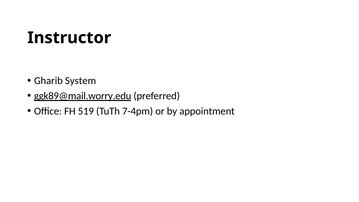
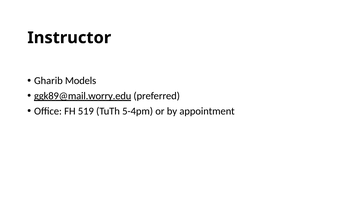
System: System -> Models (81, 81)
7-4pm: 7-4pm -> 5-4pm (138, 111)
